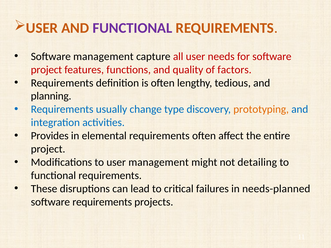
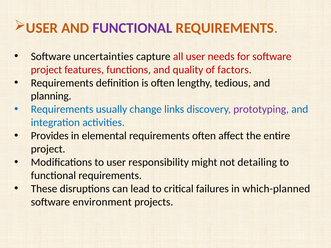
Software management: management -> uncertainties (103, 56)
type: type -> links (174, 109)
prototyping colour: orange -> purple (261, 109)
user management: management -> responsibility (159, 162)
needs-planned: needs-planned -> which-planned (276, 189)
software requirements: requirements -> environment (102, 202)
